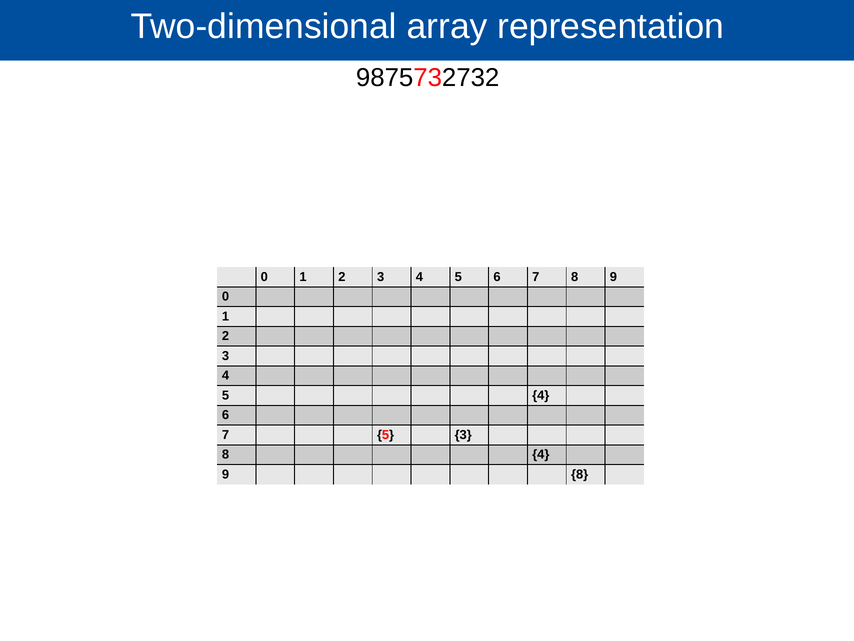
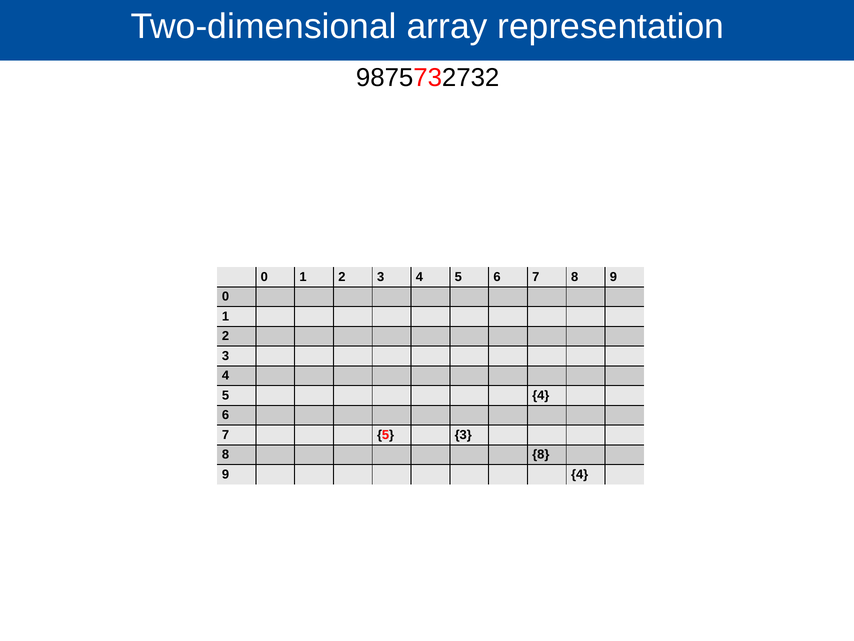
8 4: 4 -> 8 (541, 454)
9 8: 8 -> 4 (580, 474)
